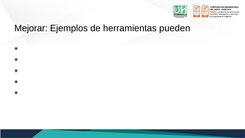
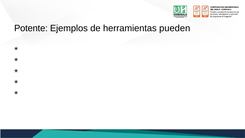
Mejorar: Mejorar -> Potente (31, 28)
